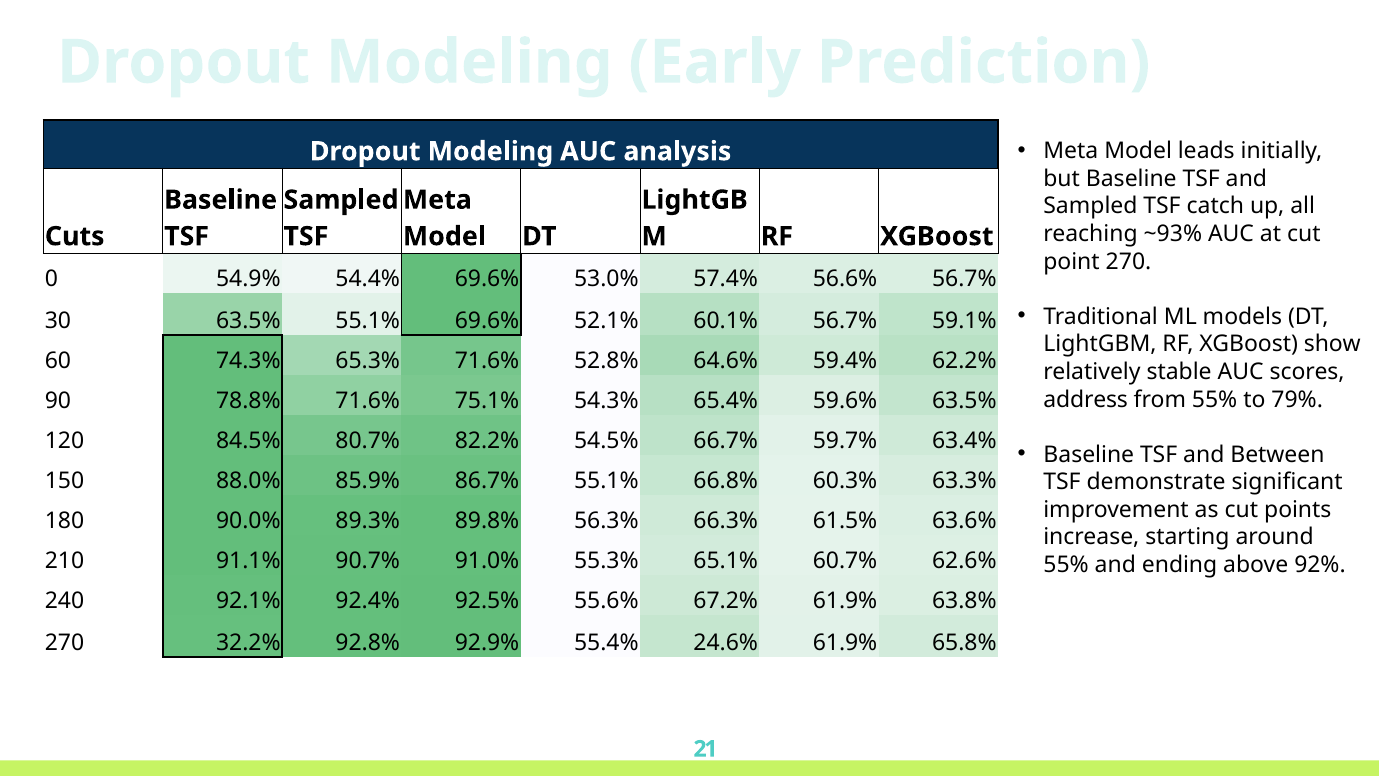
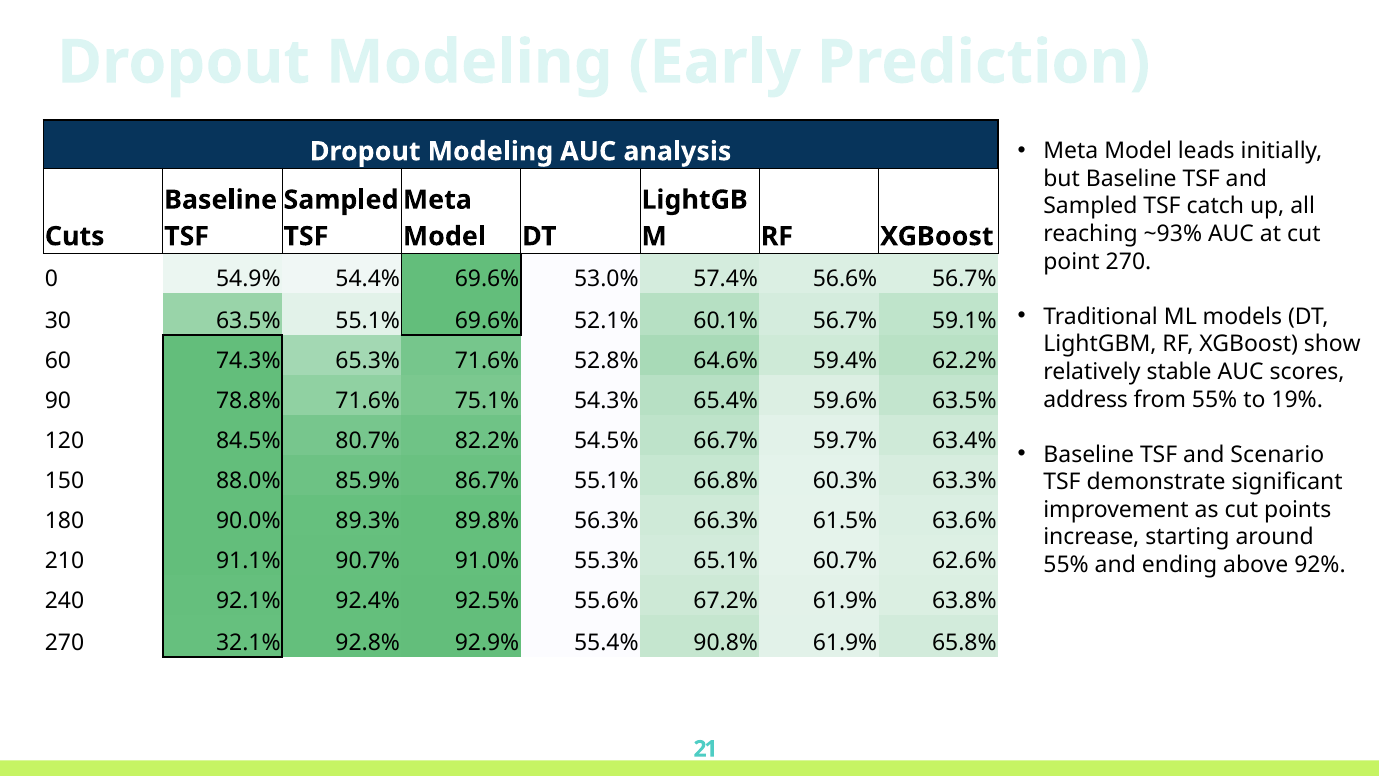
79%: 79% -> 19% (1297, 399)
Between: Between -> Scenario (1277, 454)
32.2%: 32.2% -> 32.1% (248, 643)
24.6%: 24.6% -> 90.8% (726, 643)
